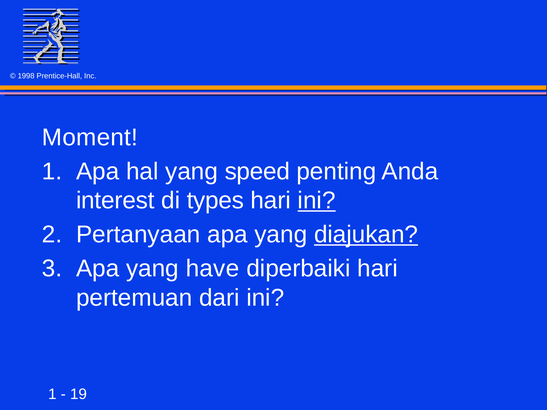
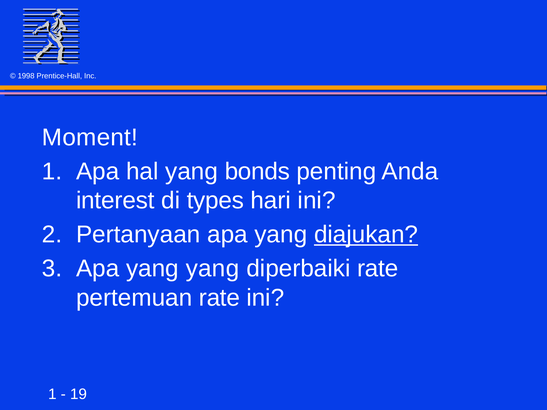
speed: speed -> bonds (257, 171)
ini underline: present -> none (317, 201)
yang have: have -> yang (212, 269)
diperbaiki hari: hari -> rate (378, 269)
pertemuan dari: dari -> rate (219, 298)
